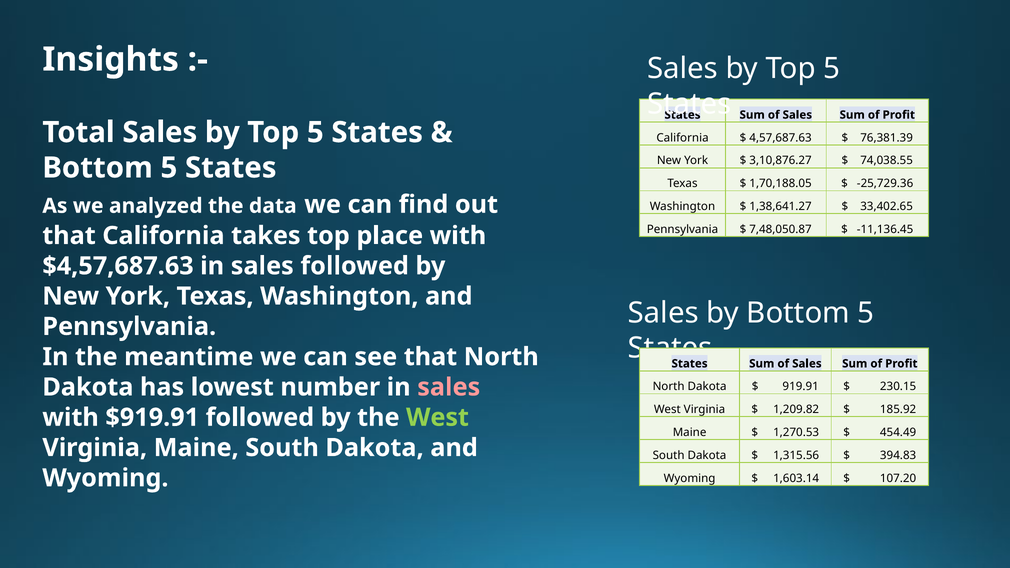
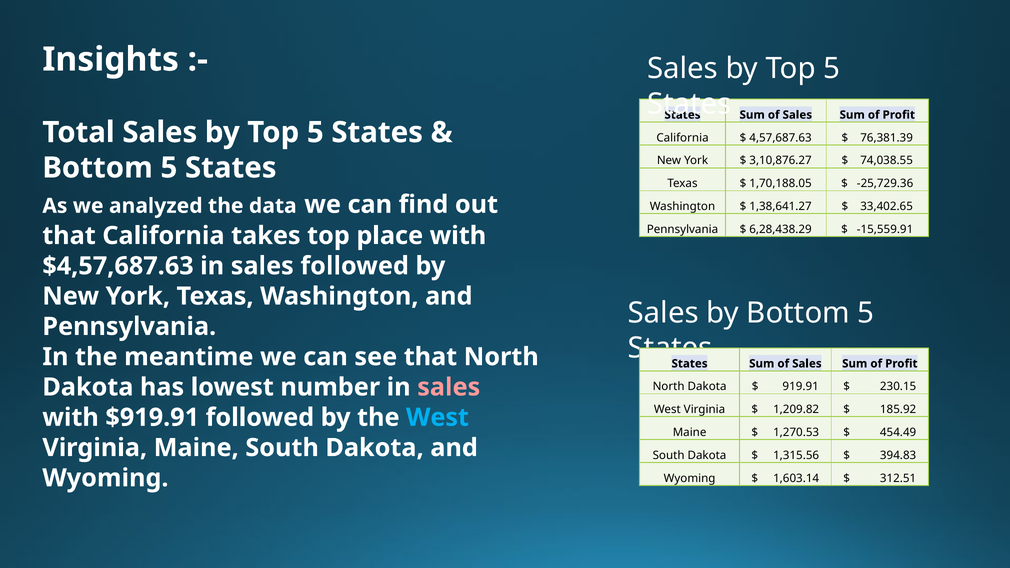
7,48,050.87: 7,48,050.87 -> 6,28,438.29 (781, 229)
-11,136.45: -11,136.45 -> -15,559.91 (885, 229)
West colour: light green -> light blue (437, 418)
107.20: 107.20 -> 312.51 (898, 478)
